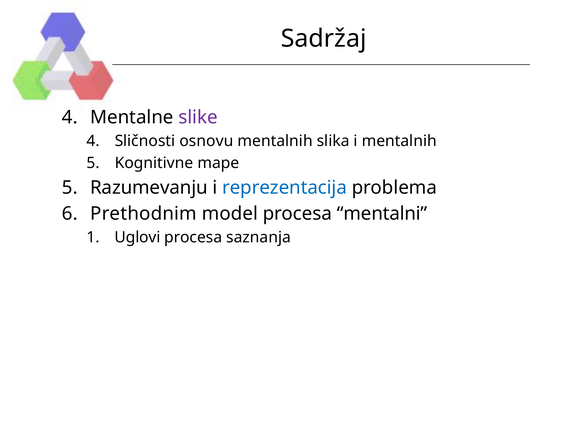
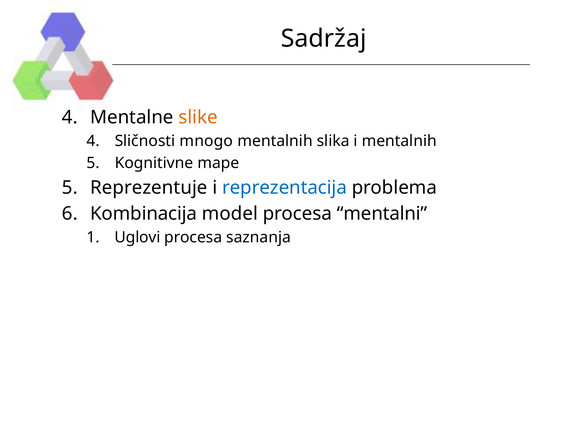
slike colour: purple -> orange (198, 118)
osnovu: osnovu -> mnogo (206, 141)
Razumevanju: Razumevanju -> Reprezentuje (149, 188)
Prethodnim: Prethodnim -> Kombinacija (144, 214)
